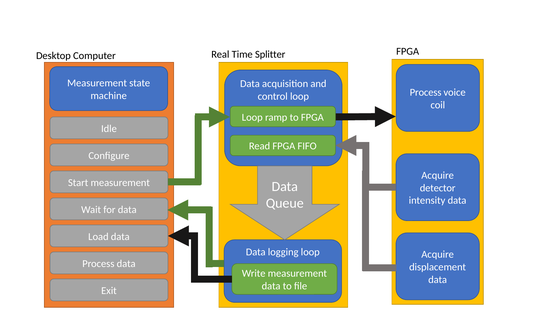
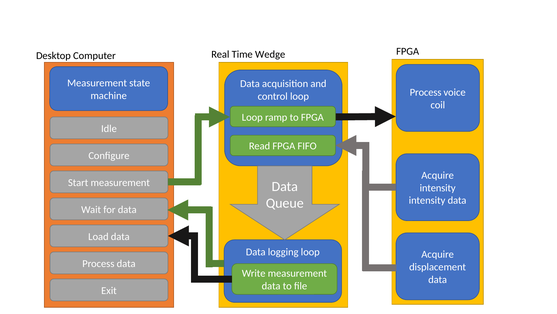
Splitter: Splitter -> Wedge (270, 54)
detector: detector -> intensity (438, 188)
